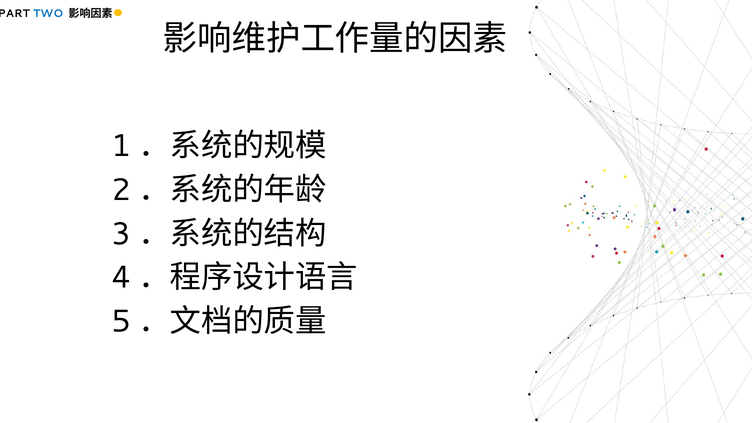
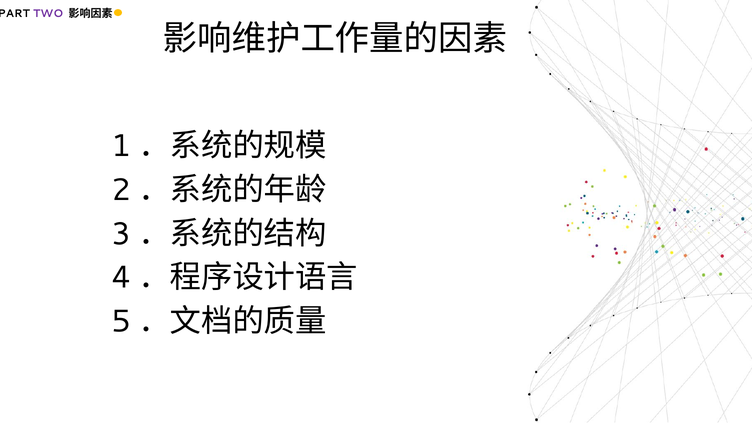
TWO colour: blue -> purple (48, 14)
